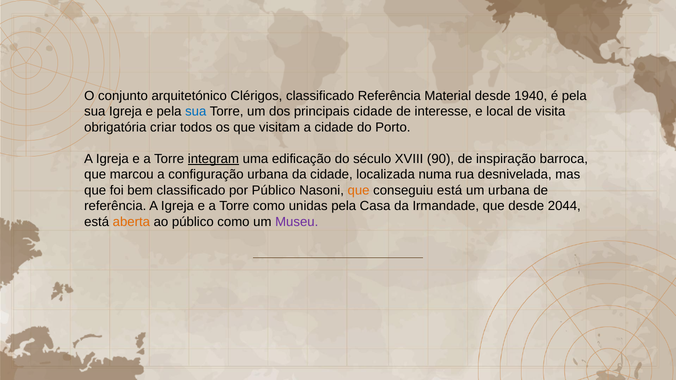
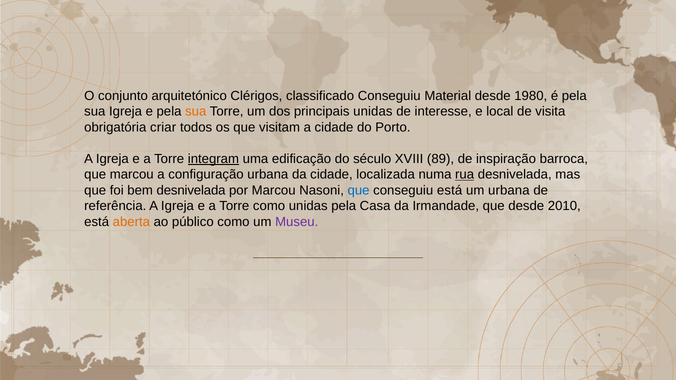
classificado Referência: Referência -> Conseguiu (389, 96)
1940: 1940 -> 1980 (531, 96)
sua colour: blue -> orange (196, 112)
principais cidade: cidade -> unidas (373, 112)
90: 90 -> 89 (441, 159)
rua underline: none -> present (465, 175)
bem classificado: classificado -> desnivelada (191, 190)
por Público: Público -> Marcou (274, 190)
que colour: orange -> blue (359, 190)
2044: 2044 -> 2010 (564, 206)
